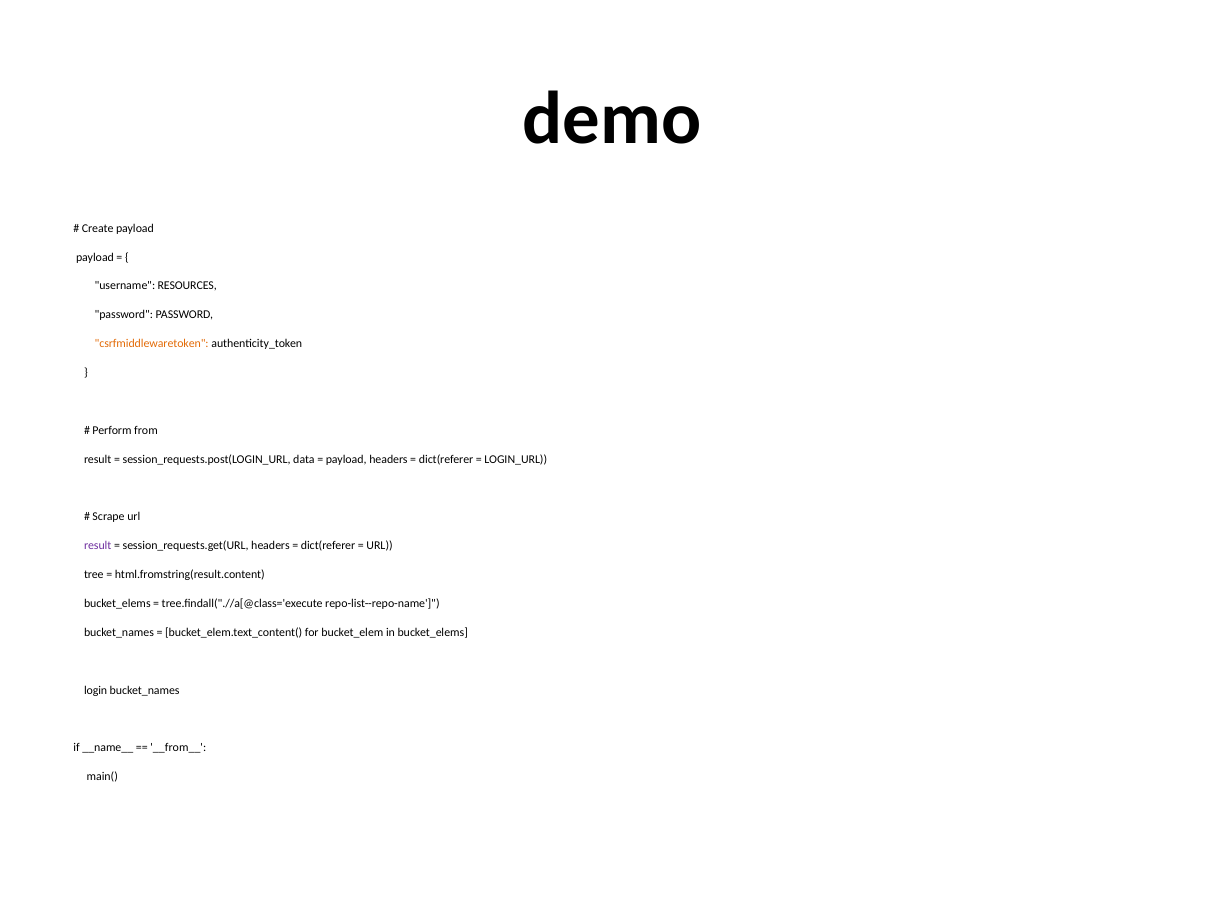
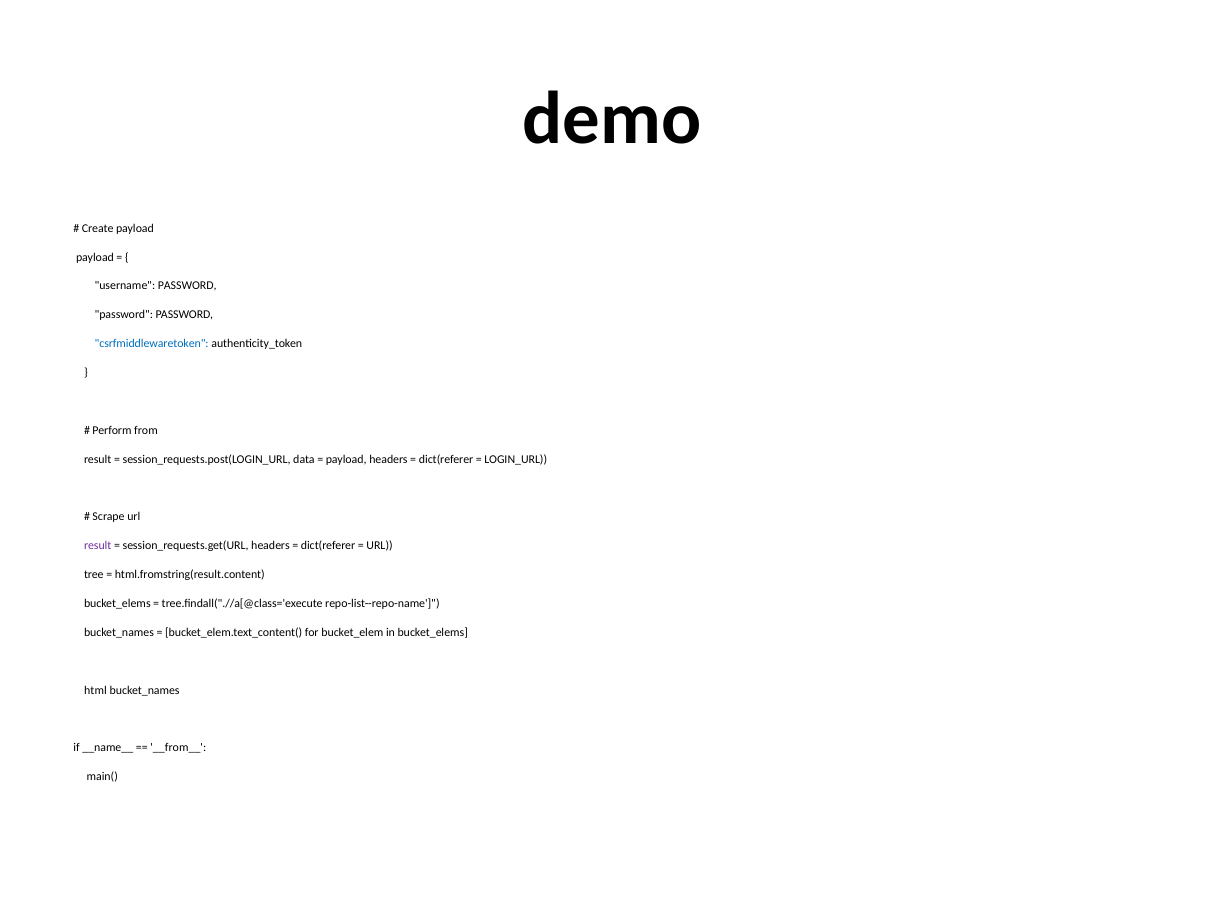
username RESOURCES: RESOURCES -> PASSWORD (187, 286)
csrfmiddlewaretoken colour: orange -> blue (152, 344)
login: login -> html (95, 690)
